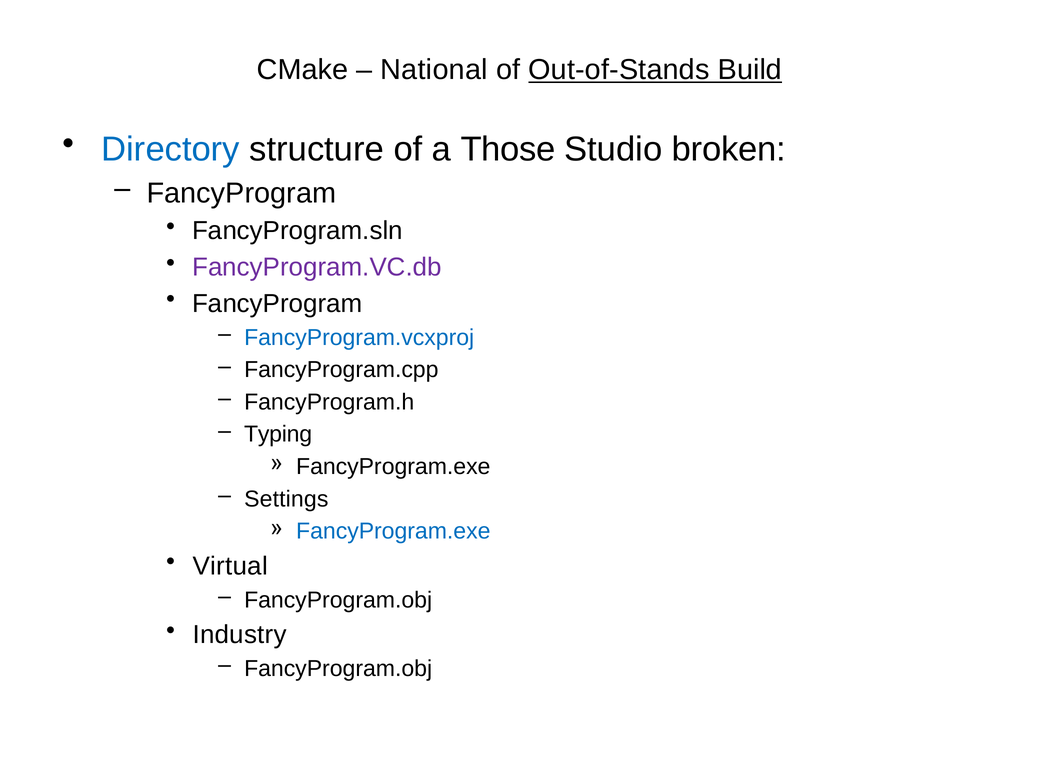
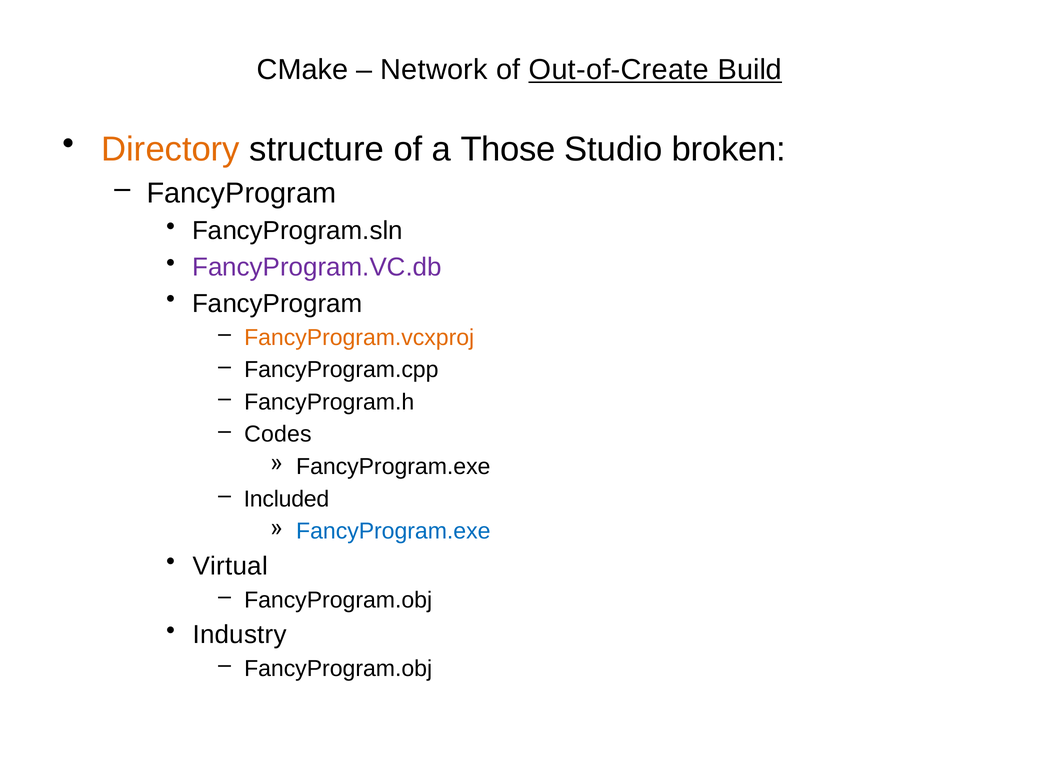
National: National -> Network (434, 70)
Out-of-Stands: Out-of-Stands -> Out-of-Create (619, 70)
Directory colour: blue -> orange (171, 150)
FancyProgram.vcxproj colour: blue -> orange (359, 338)
Typing: Typing -> Codes (278, 434)
Settings: Settings -> Included (286, 499)
